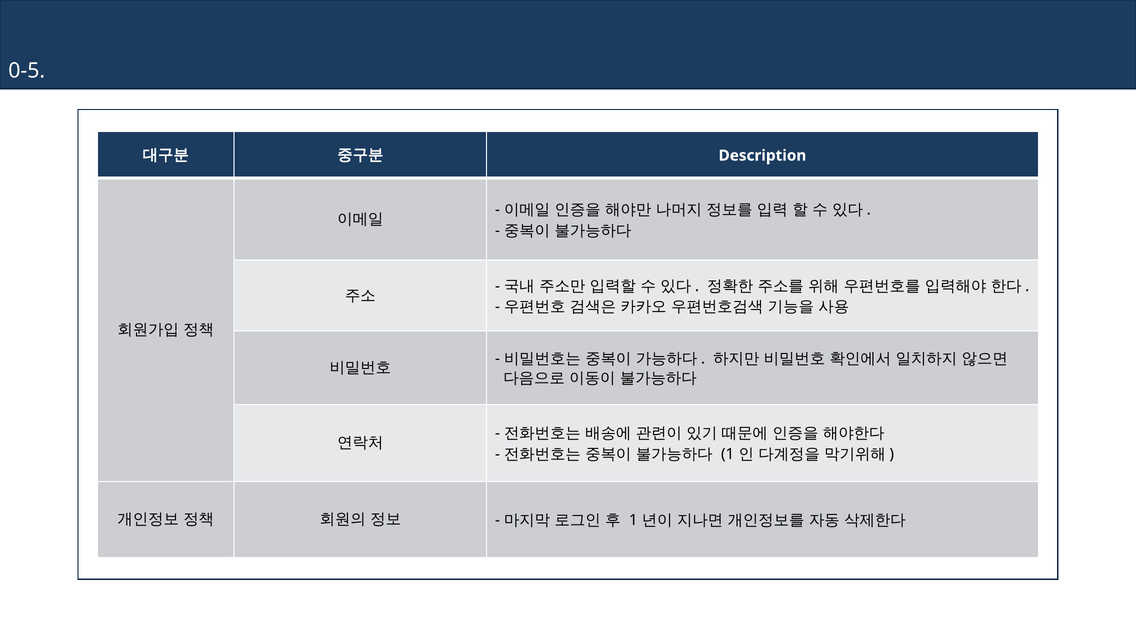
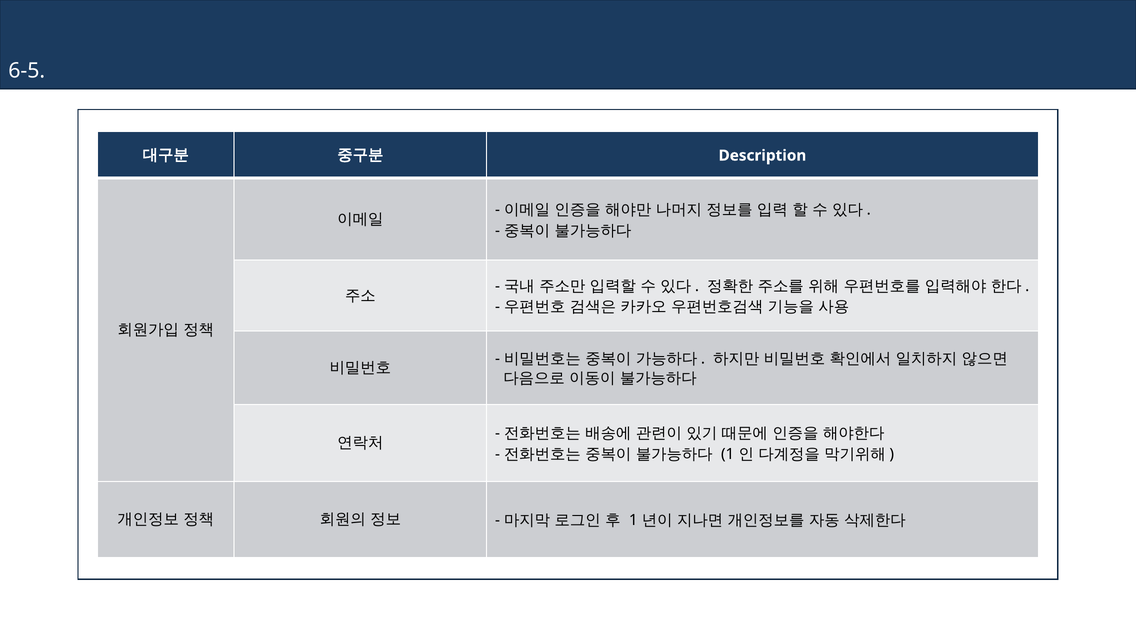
0-5: 0-5 -> 6-5 (27, 71)
